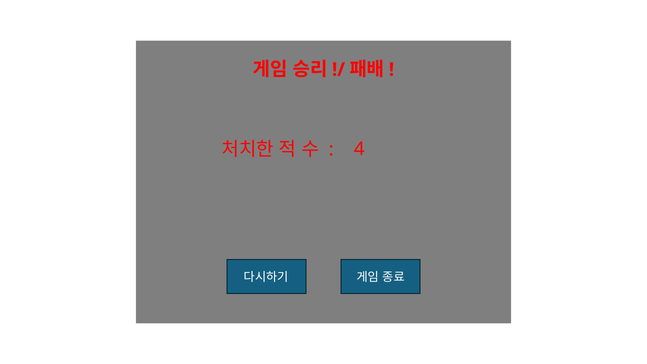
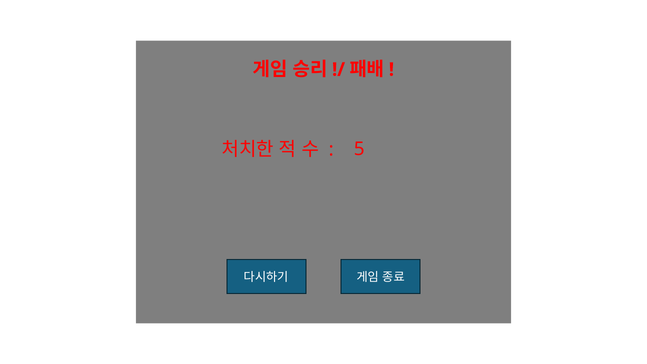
4: 4 -> 5 (359, 149)
